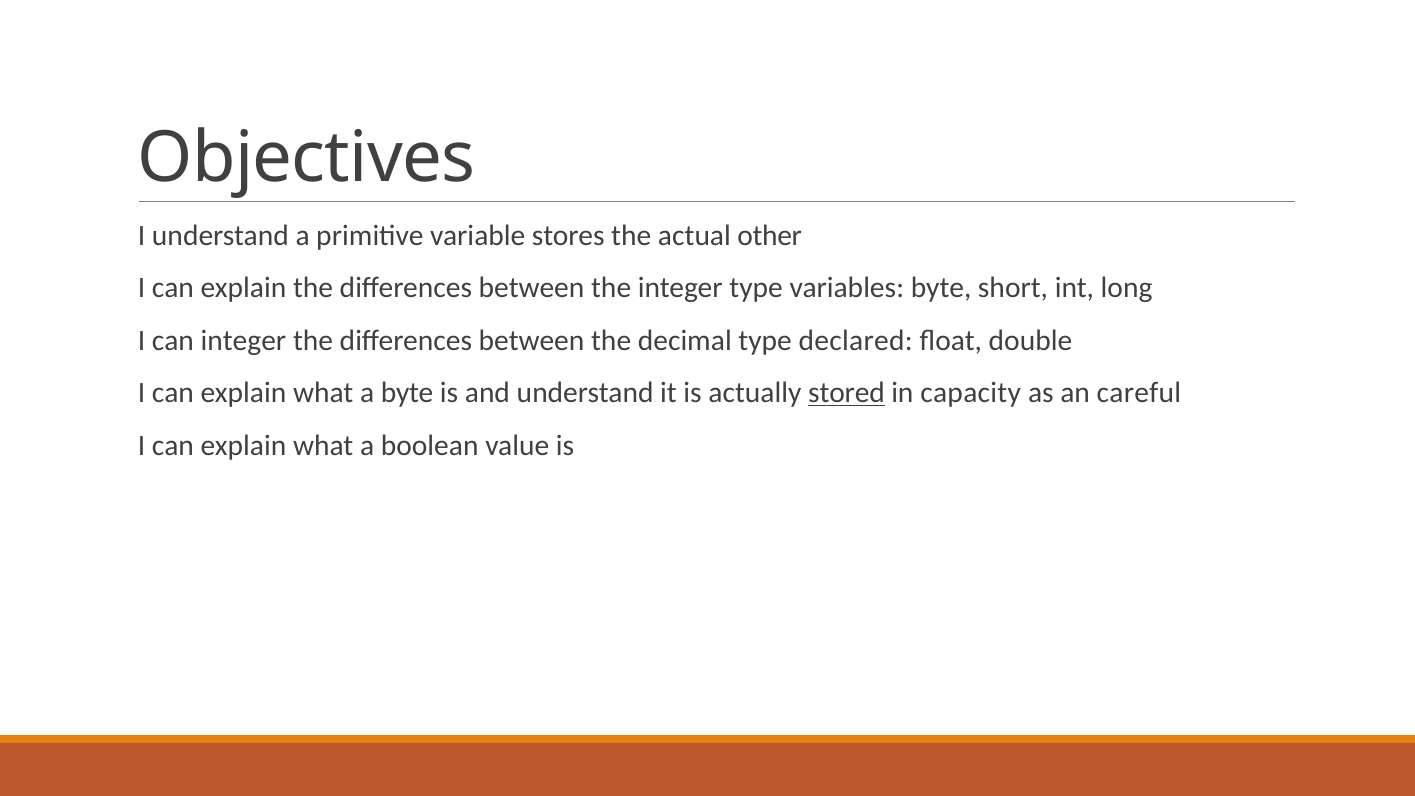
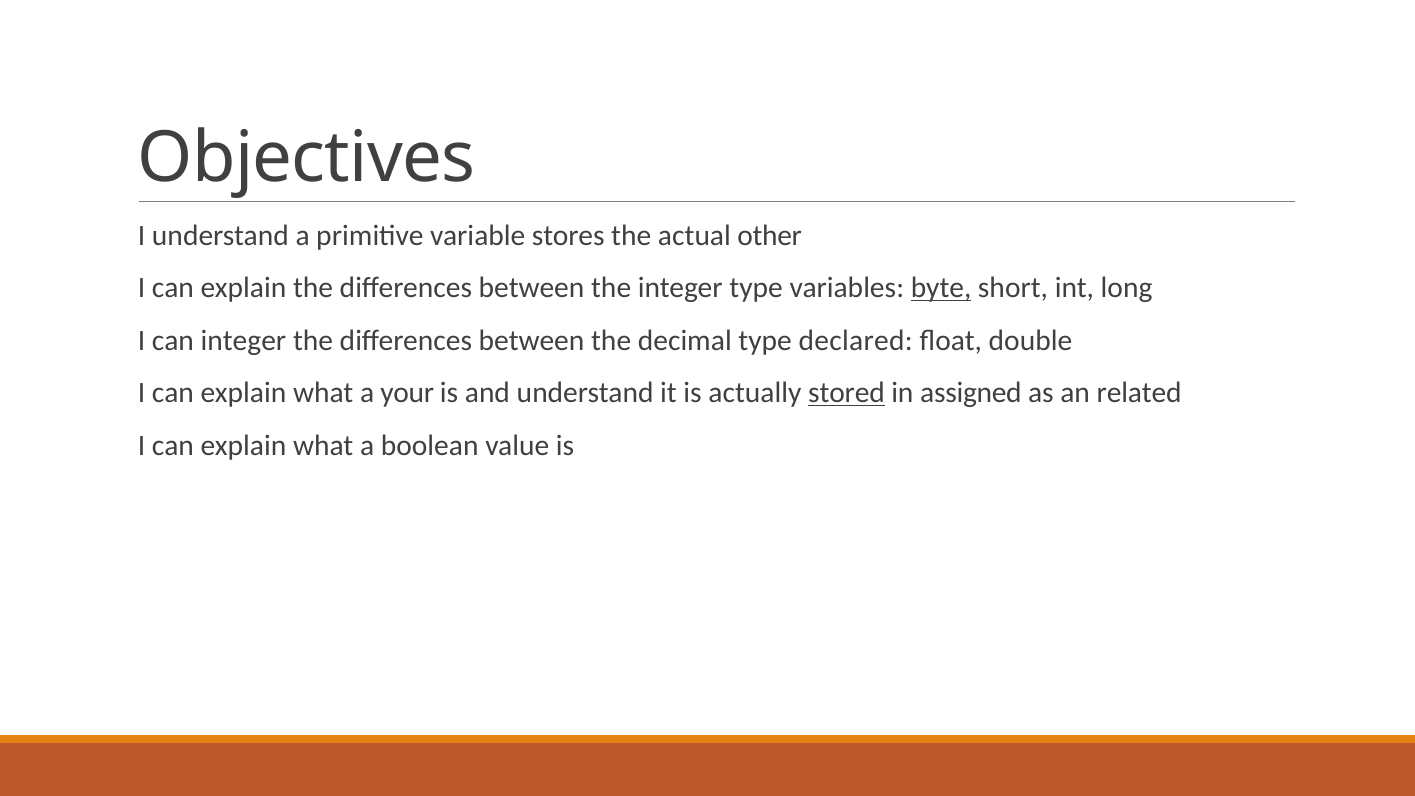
byte underline: none -> present (941, 288)
a byte: byte -> your (407, 393)
capacity: capacity -> assigned (971, 393)
careful: careful -> related (1139, 393)
